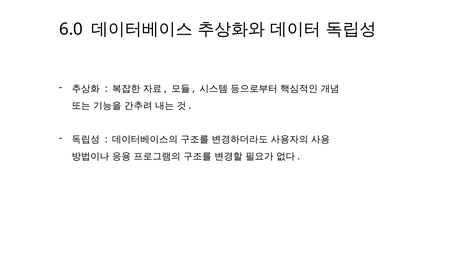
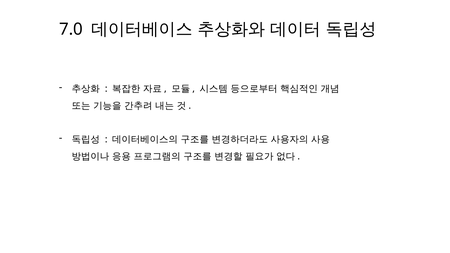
6.0: 6.0 -> 7.0 (71, 29)
